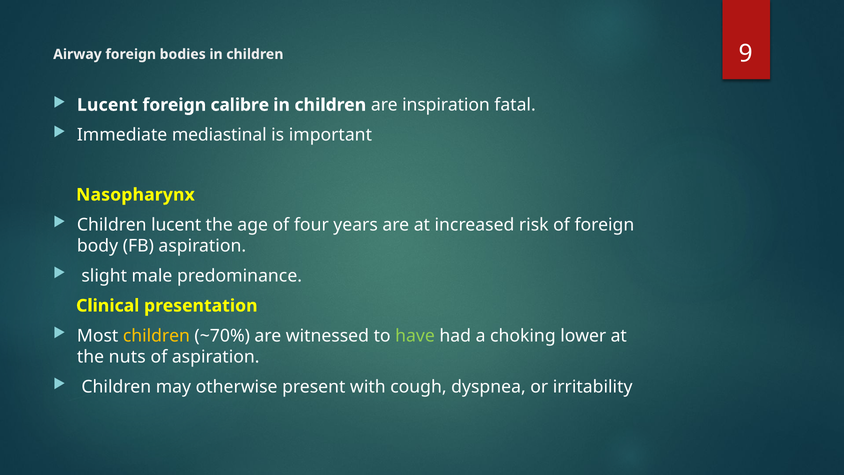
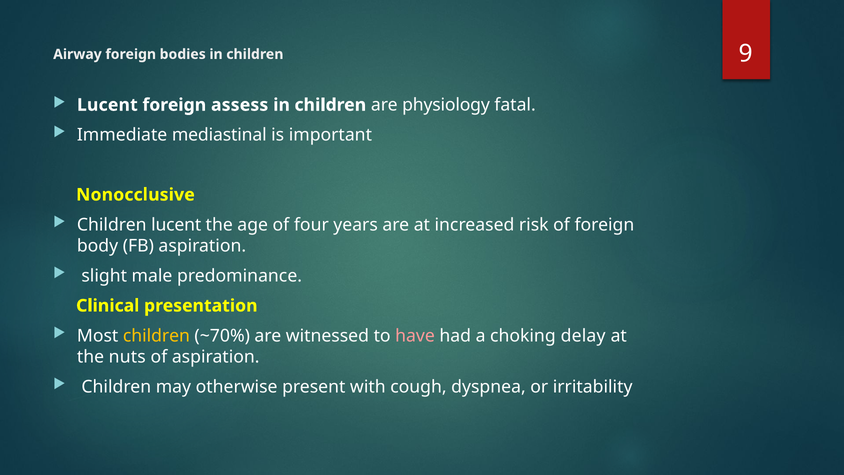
calibre: calibre -> assess (240, 105)
inspiration: inspiration -> physiology (446, 105)
Nasopharynx: Nasopharynx -> Nonocclusive (135, 195)
have colour: light green -> pink (415, 336)
lower: lower -> delay (583, 336)
